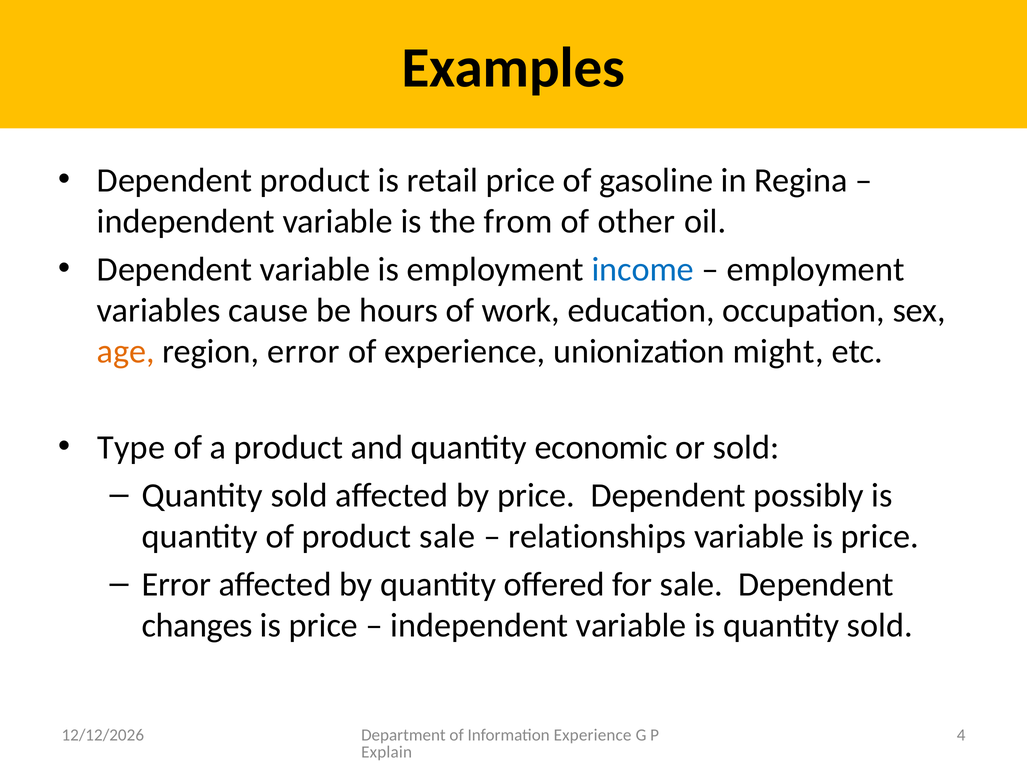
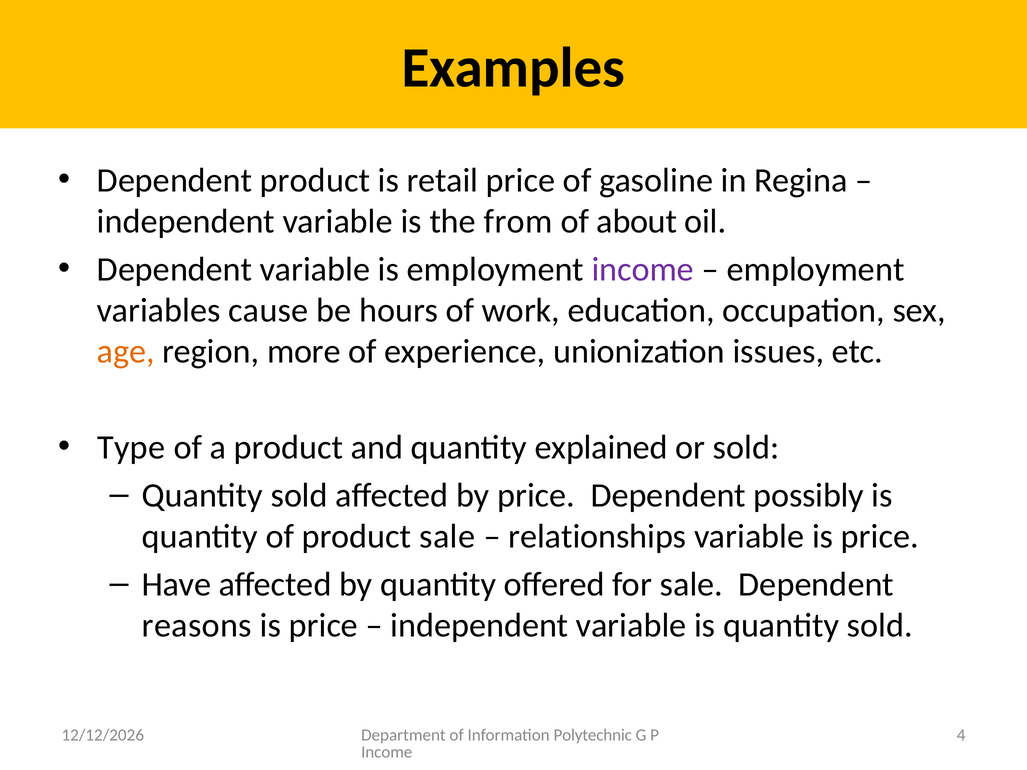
other: other -> about (637, 222)
income colour: blue -> purple (643, 270)
region error: error -> more (304, 352)
might: might -> issues (778, 352)
economic: economic -> explained (601, 447)
Error: Error -> Have (176, 584)
changes: changes -> reasons (197, 625)
Information Experience: Experience -> Polytechnic (593, 735)
Explain: Explain -> Income (387, 753)
